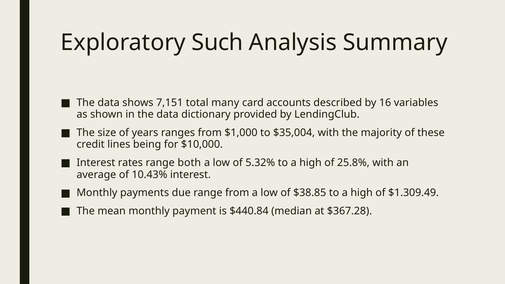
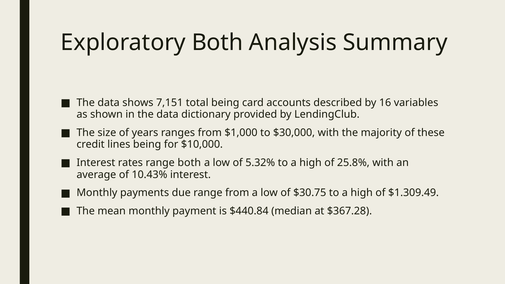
Exploratory Such: Such -> Both (217, 42)
total many: many -> being (225, 103)
$35,004: $35,004 -> $30,000 (294, 133)
$38.85: $38.85 -> $30.75 (310, 193)
